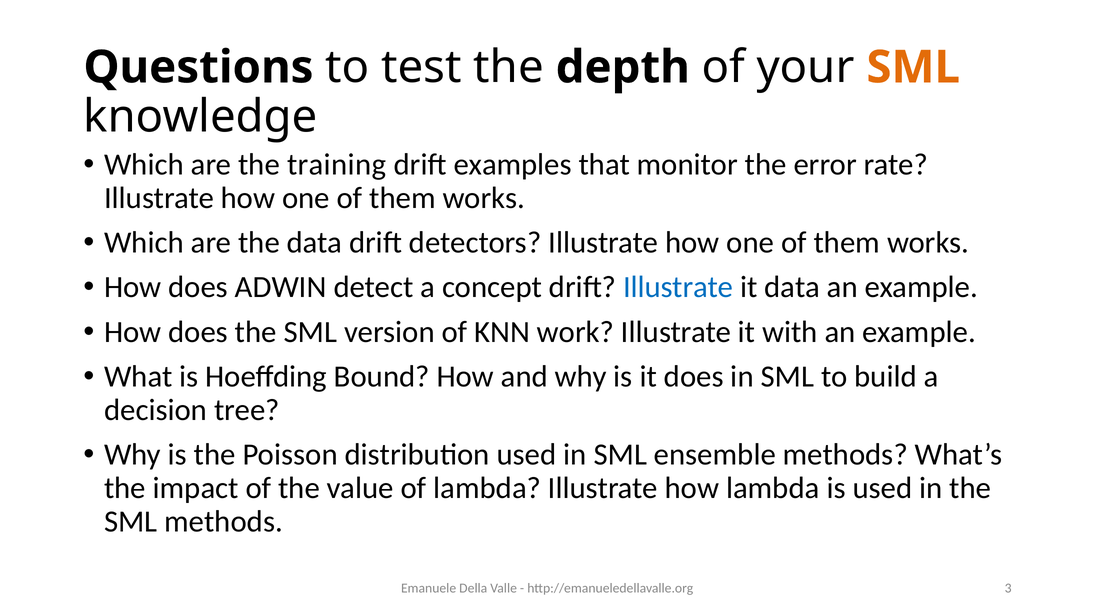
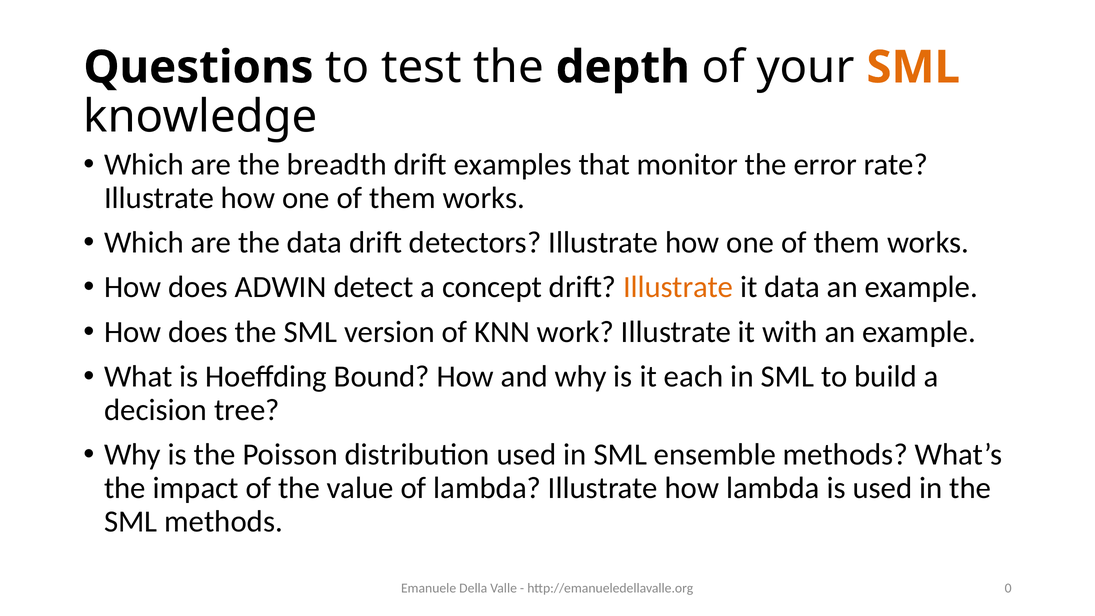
training: training -> breadth (337, 165)
Illustrate colour: blue -> orange (678, 287)
it does: does -> each (694, 377)
3: 3 -> 0 (1008, 588)
